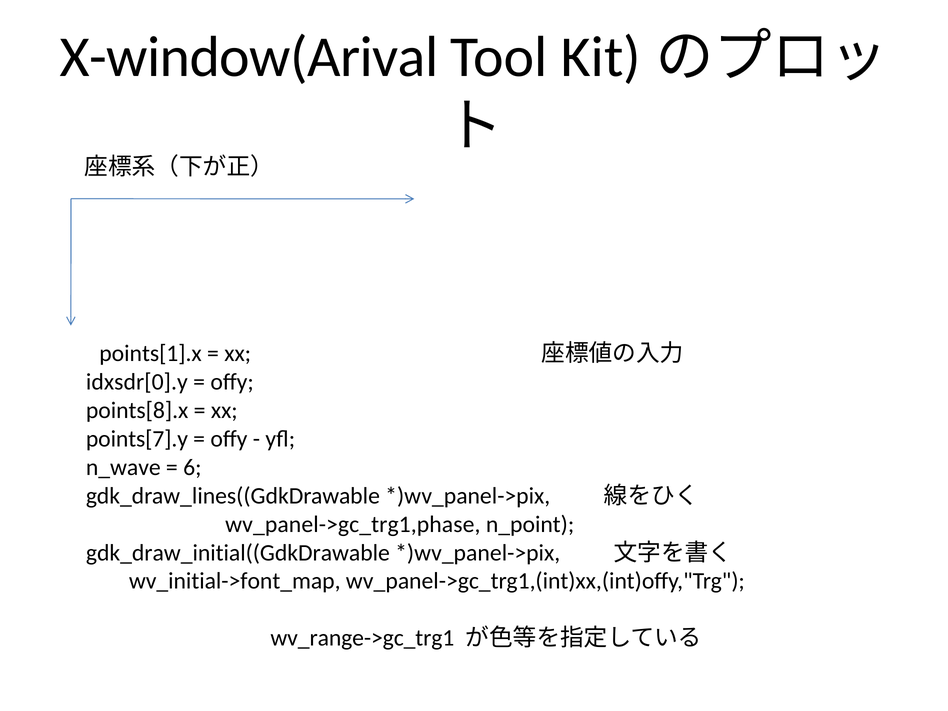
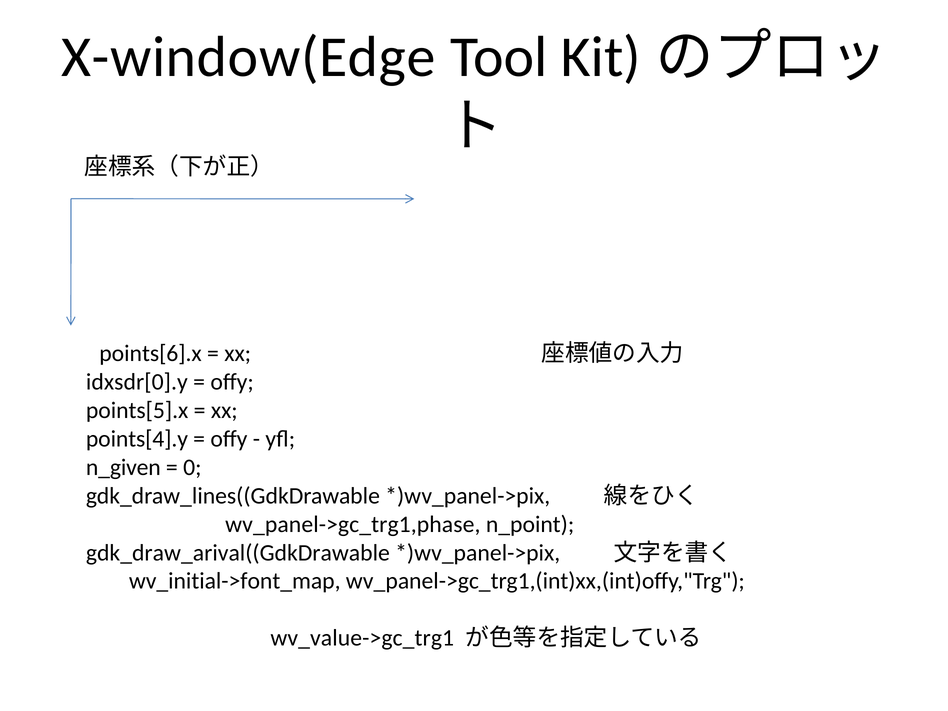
X-window(Arival: X-window(Arival -> X-window(Edge (248, 57)
points[1].x: points[1].x -> points[6].x (151, 354)
points[8].x: points[8].x -> points[5].x (137, 410)
points[7].y: points[7].y -> points[4].y (137, 439)
n_wave: n_wave -> n_given (123, 467)
6: 6 -> 0 (192, 467)
gdk_draw_initial((GdkDrawable: gdk_draw_initial((GdkDrawable -> gdk_draw_arival((GdkDrawable (238, 553)
wv_range->gc_trg1: wv_range->gc_trg1 -> wv_value->gc_trg1 (362, 638)
